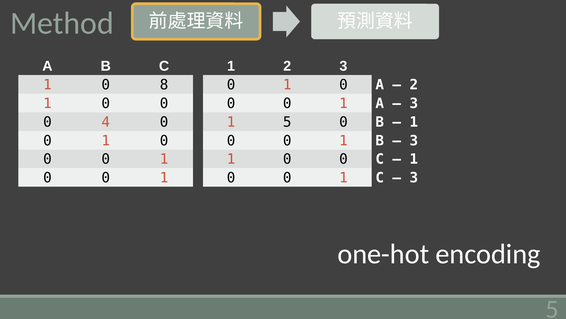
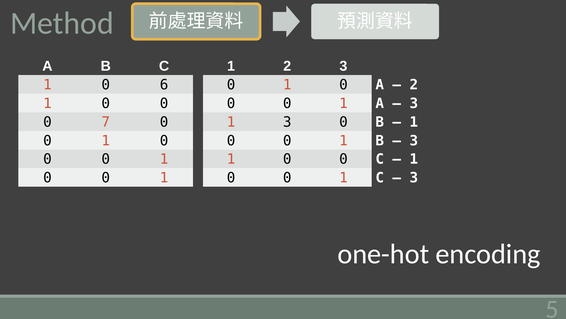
8: 8 -> 6 (164, 85)
4: 4 -> 7 (106, 122)
1 5: 5 -> 3 (287, 122)
